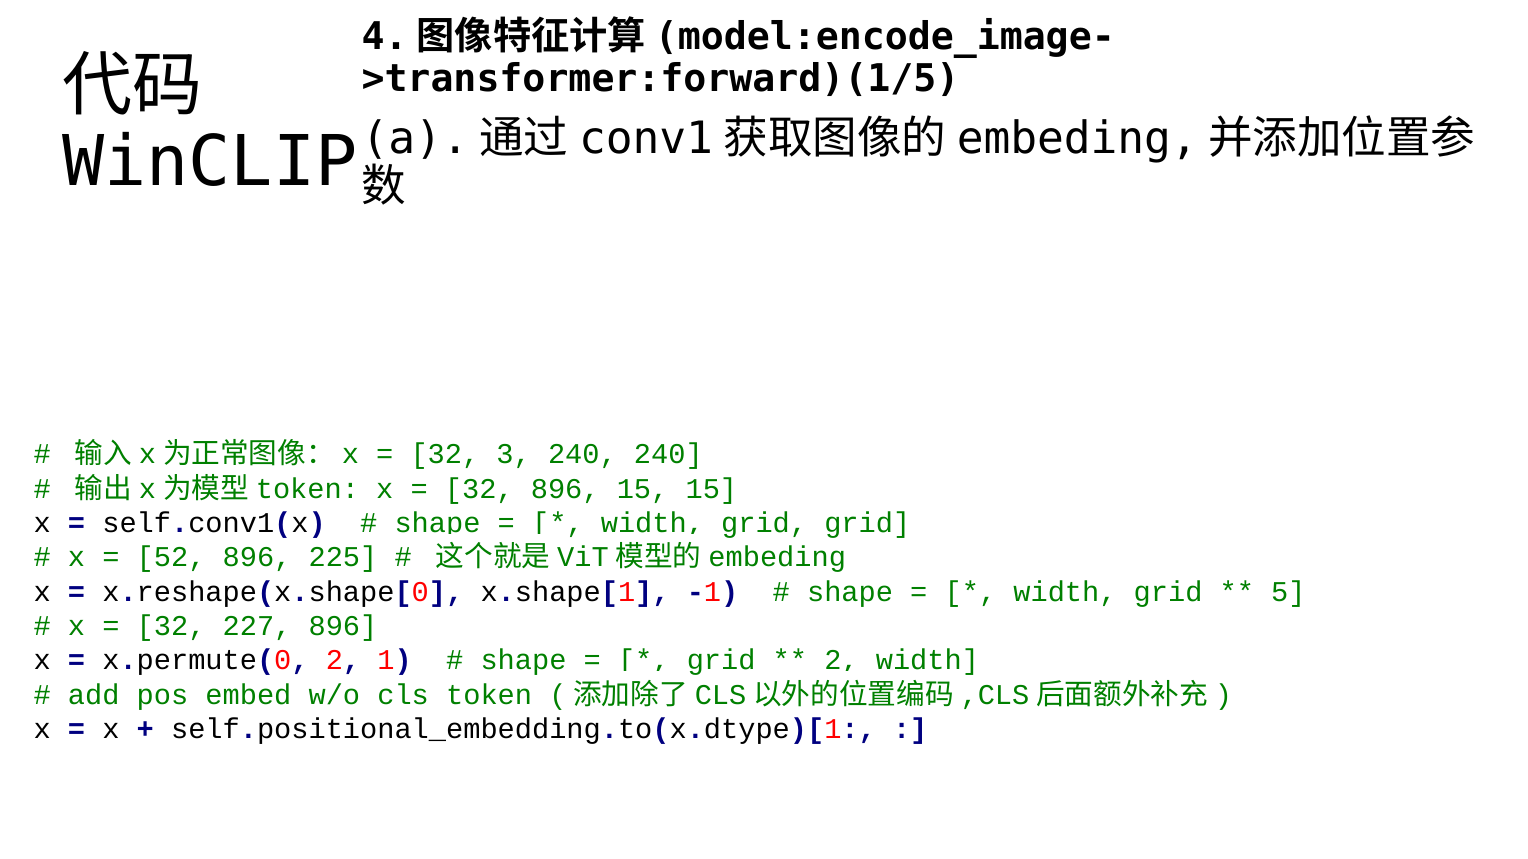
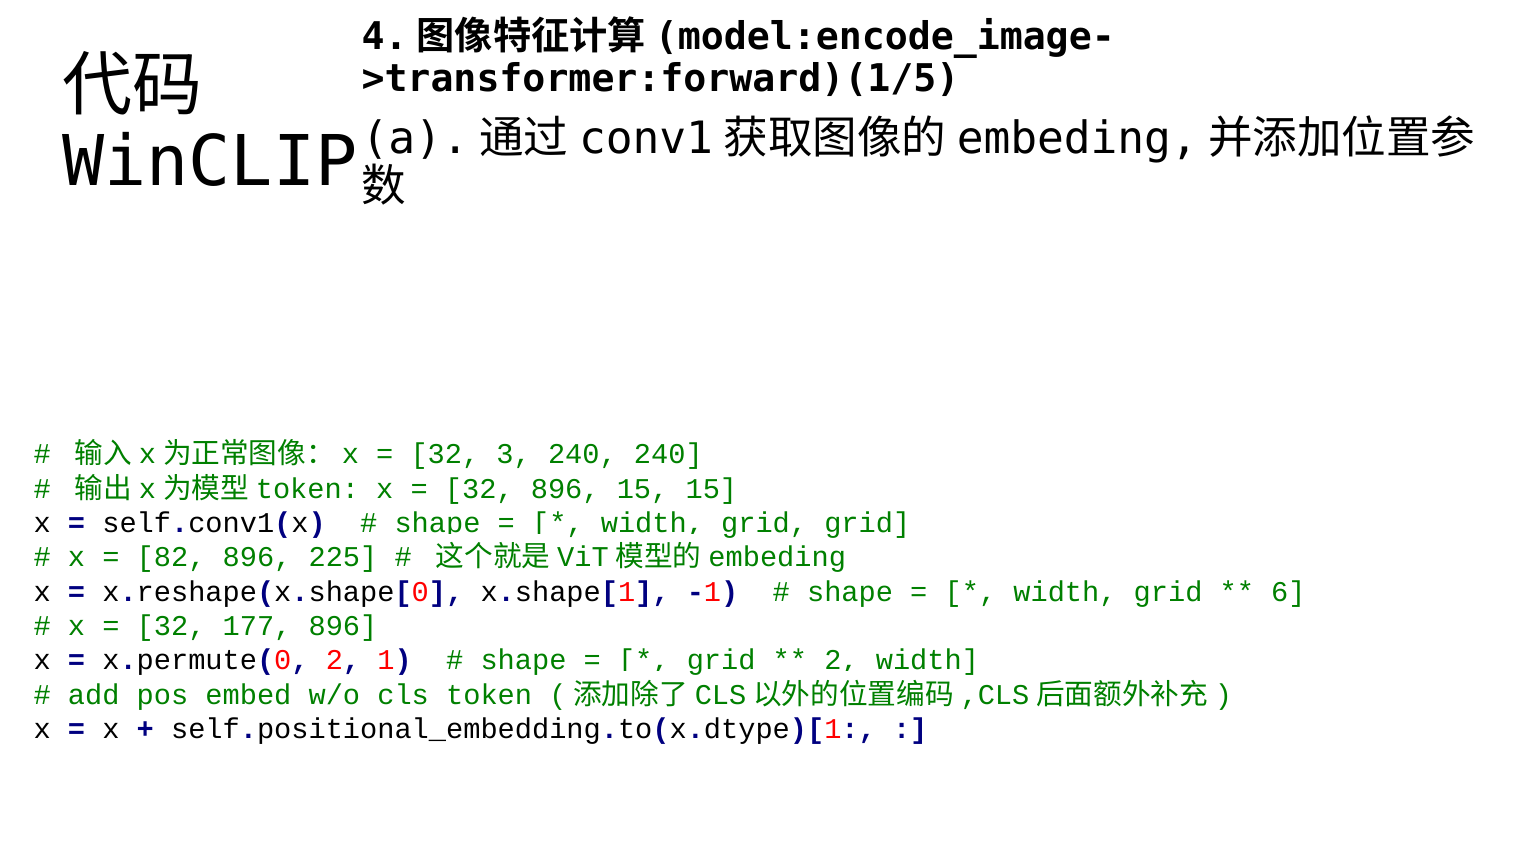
52: 52 -> 82 (171, 558)
5: 5 -> 6 (1288, 592)
227: 227 -> 177 (257, 626)
